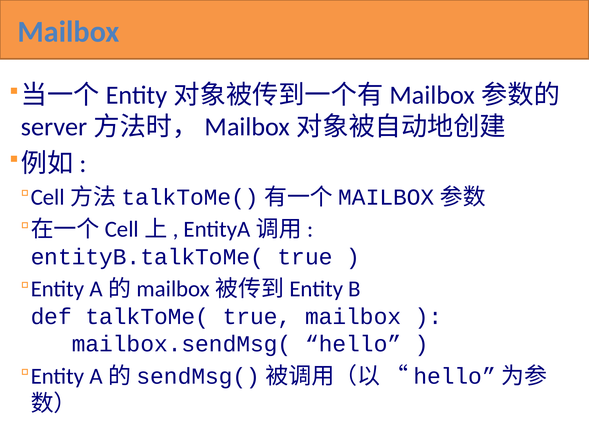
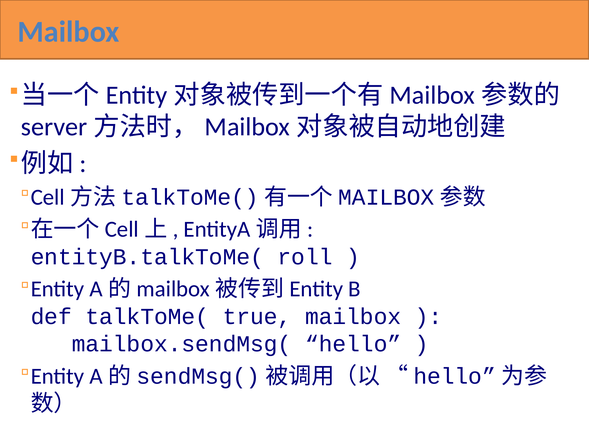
entityB.talkToMe( true: true -> roll (305, 257)
